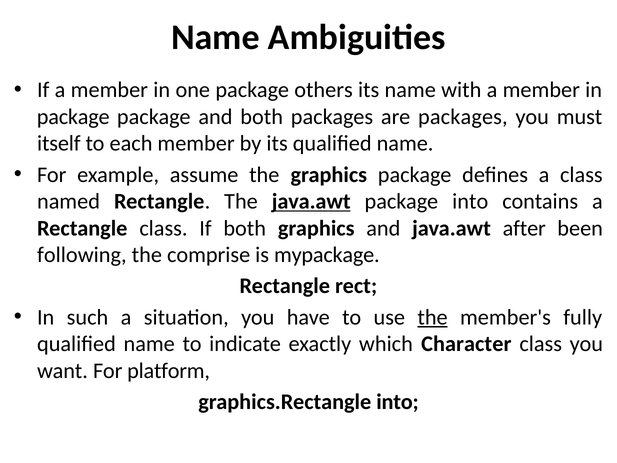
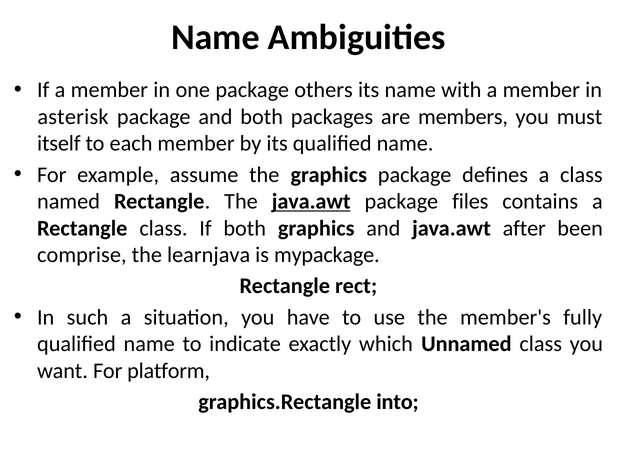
package: package -> asterisk (73, 117)
are packages: packages -> members (463, 117)
package into: into -> files (470, 201)
following: following -> comprise (82, 255)
comprise: comprise -> learnjava (209, 255)
the underline: present -> none (433, 317)
Character: Character -> Unnamed (466, 344)
